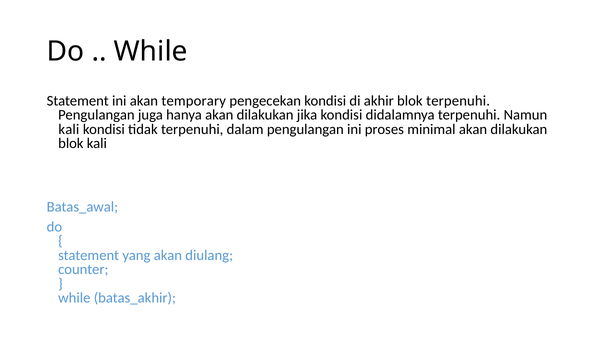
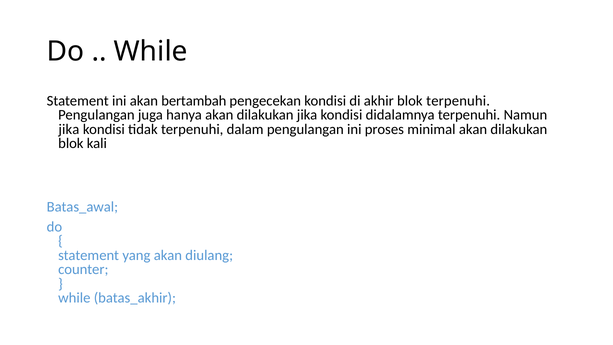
temporary: temporary -> bertambah (194, 101)
kali: kali -> jika (69, 129)
